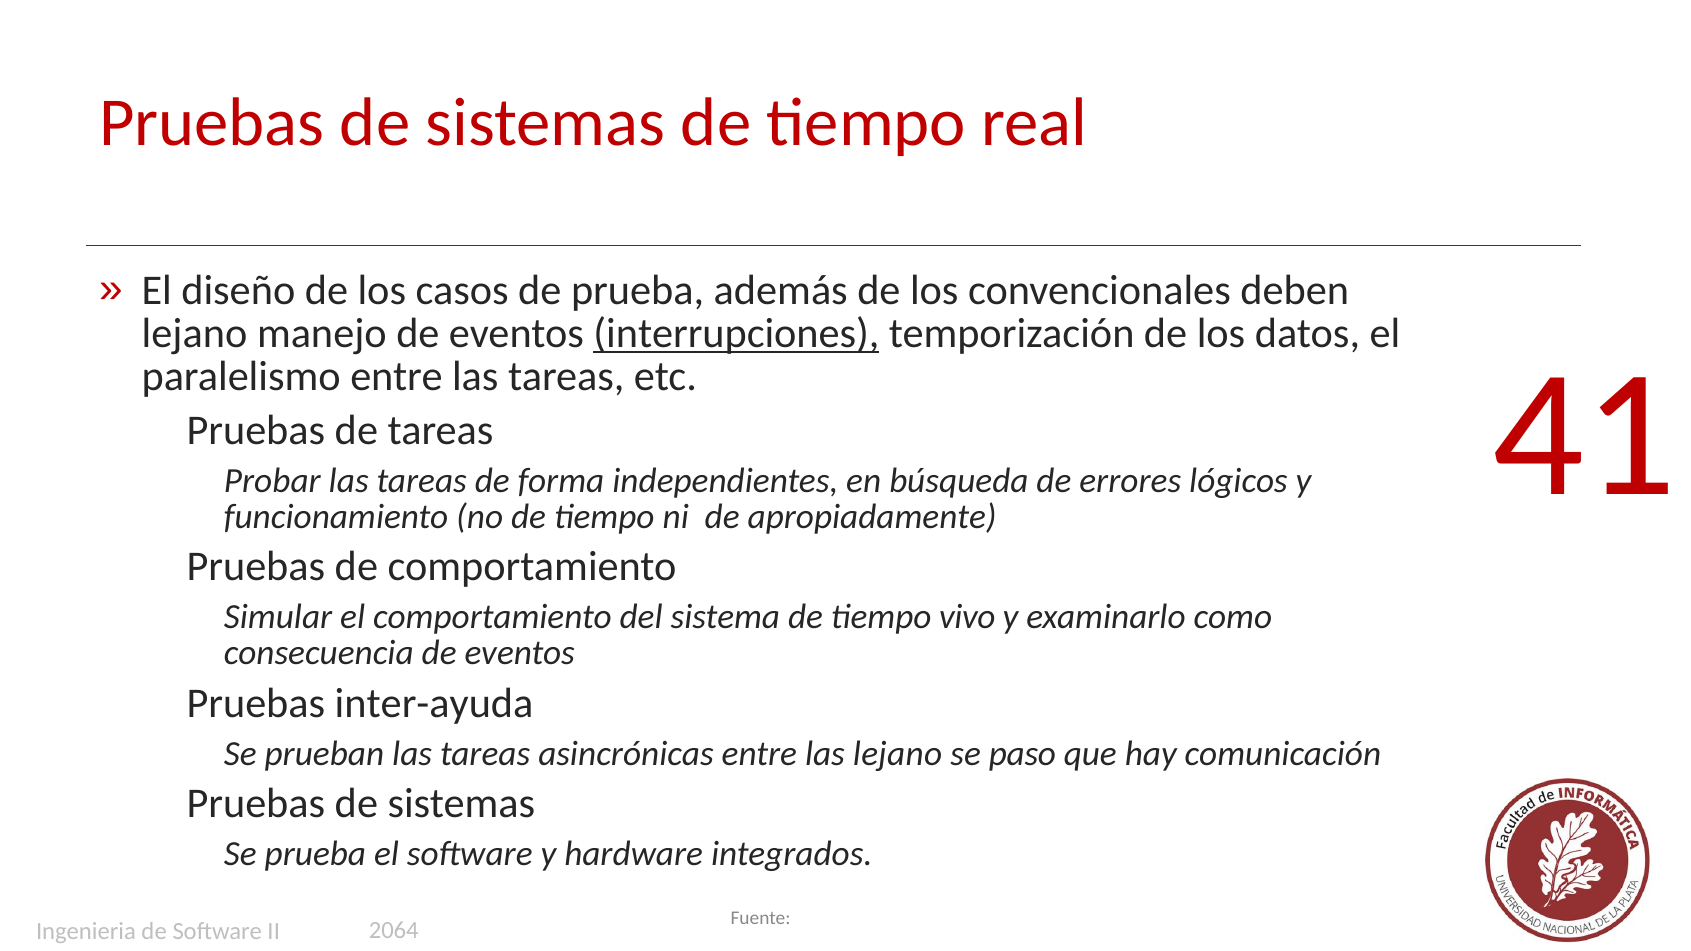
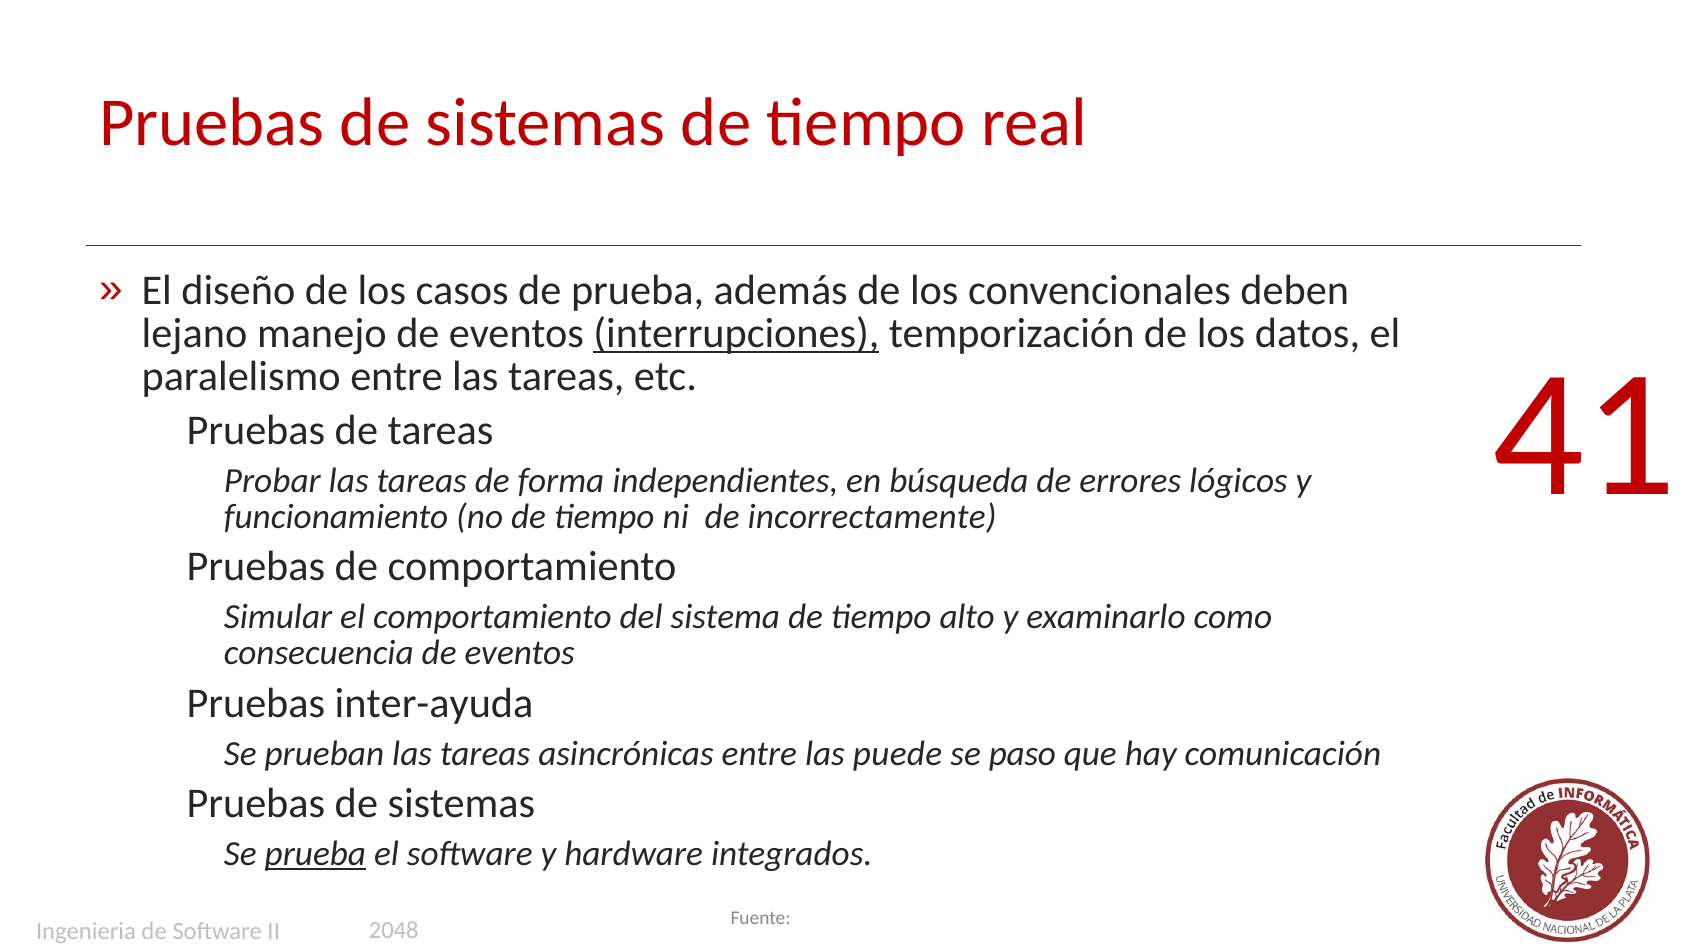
apropiadamente: apropiadamente -> incorrectamente (872, 517)
vivo: vivo -> alto (967, 617)
las lejano: lejano -> puede (898, 754)
prueba underline: none -> present (315, 854)
2064: 2064 -> 2048 (394, 930)
